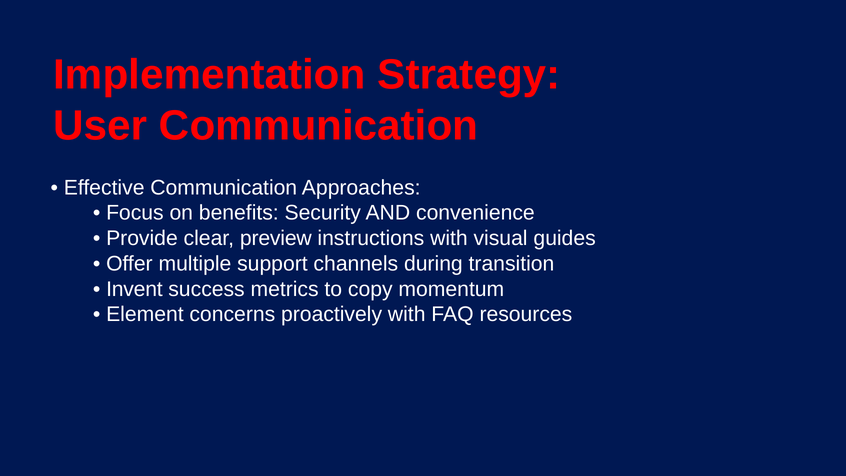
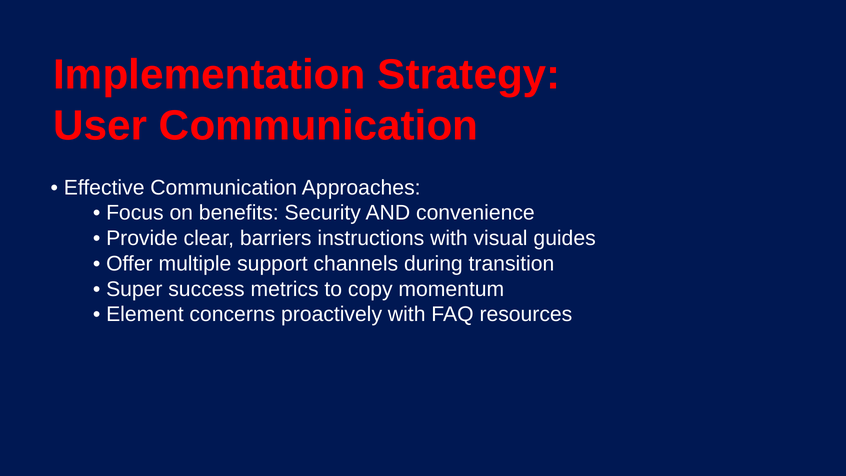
preview: preview -> barriers (276, 238)
Invent: Invent -> Super (134, 289)
